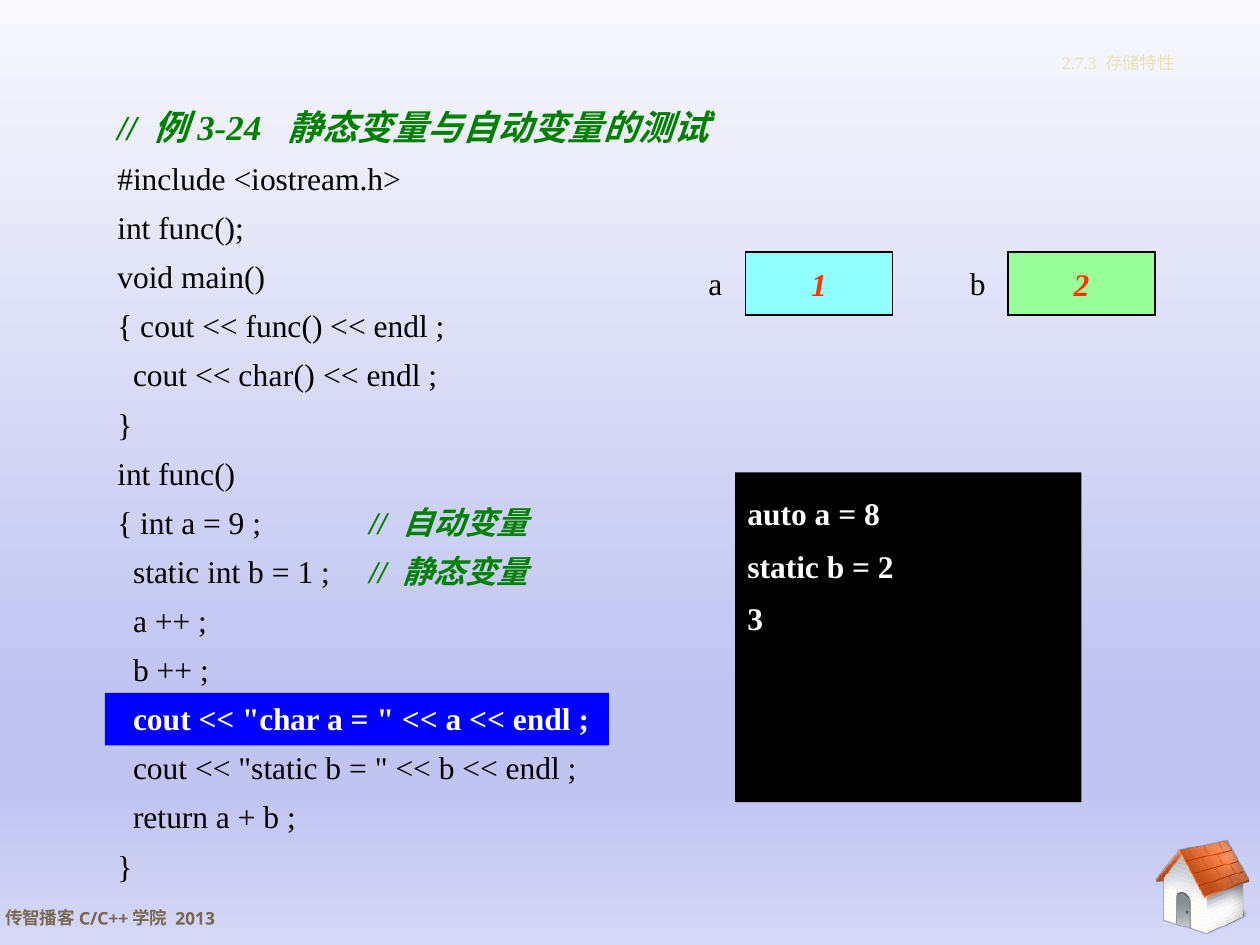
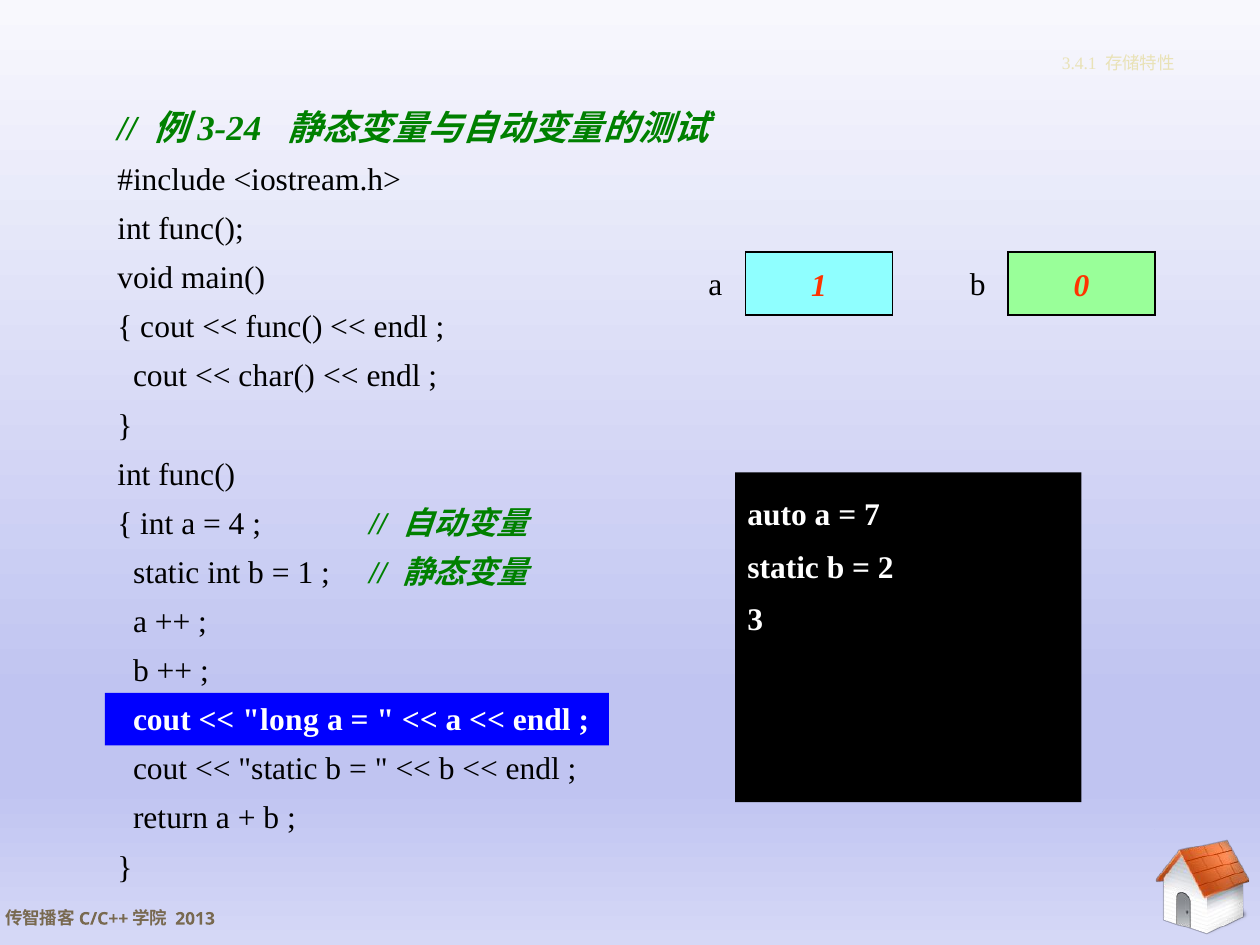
2.7.3: 2.7.3 -> 3.4.1 (1079, 64)
a 2: 2 -> 0 (1081, 286)
8: 8 -> 7 (872, 515)
9: 9 -> 4 (237, 524)
char: char -> long (281, 720)
